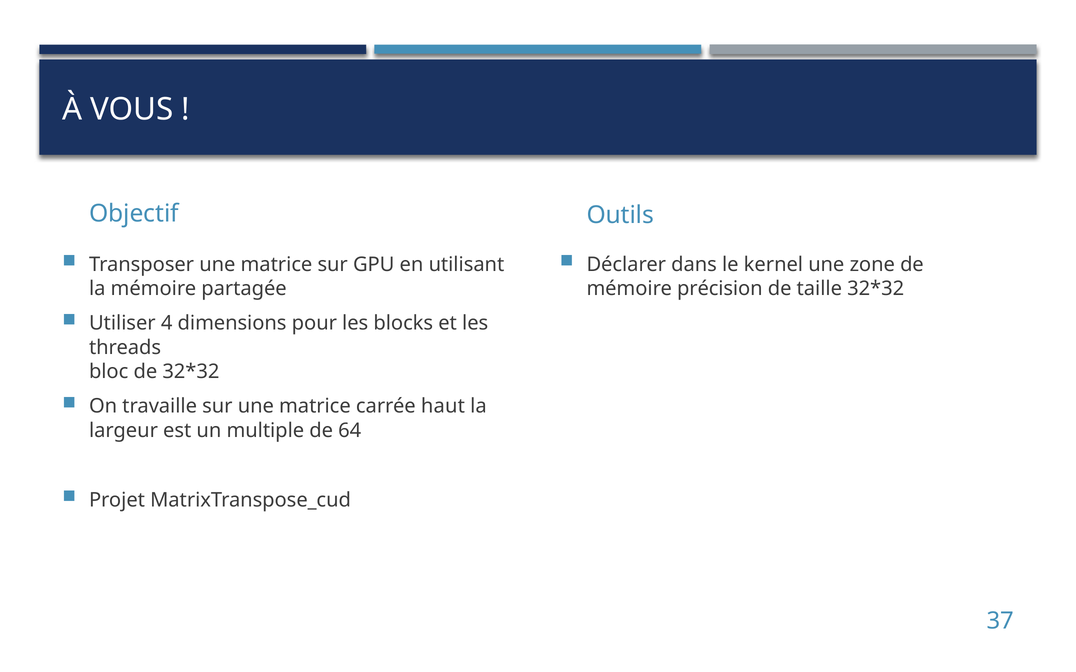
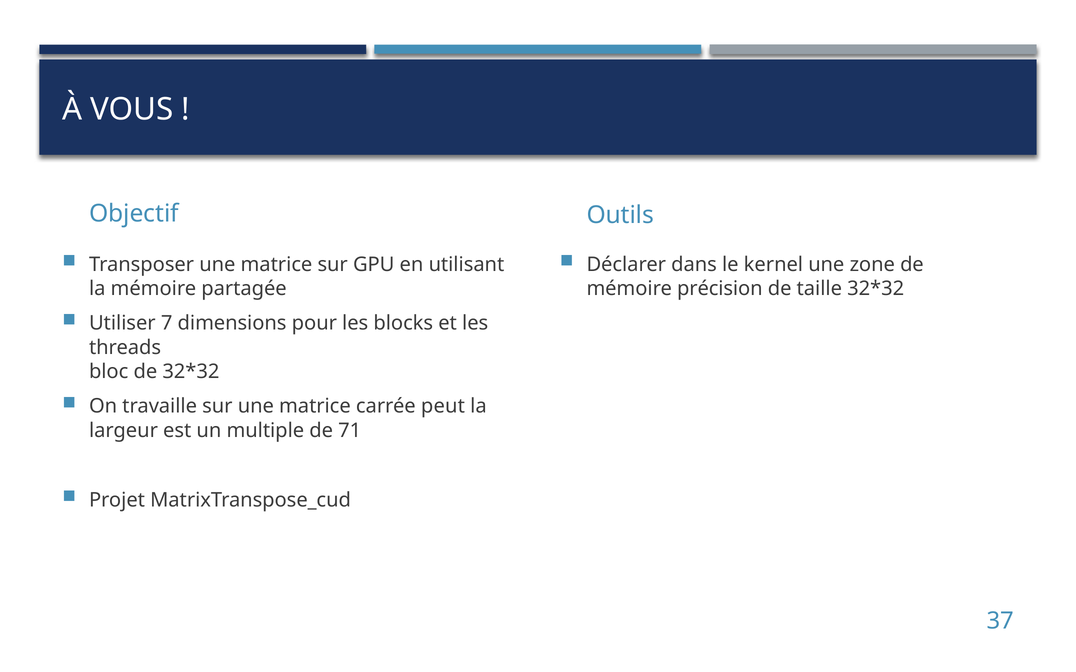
4: 4 -> 7 (167, 324)
haut: haut -> peut (443, 407)
64: 64 -> 71 (350, 431)
